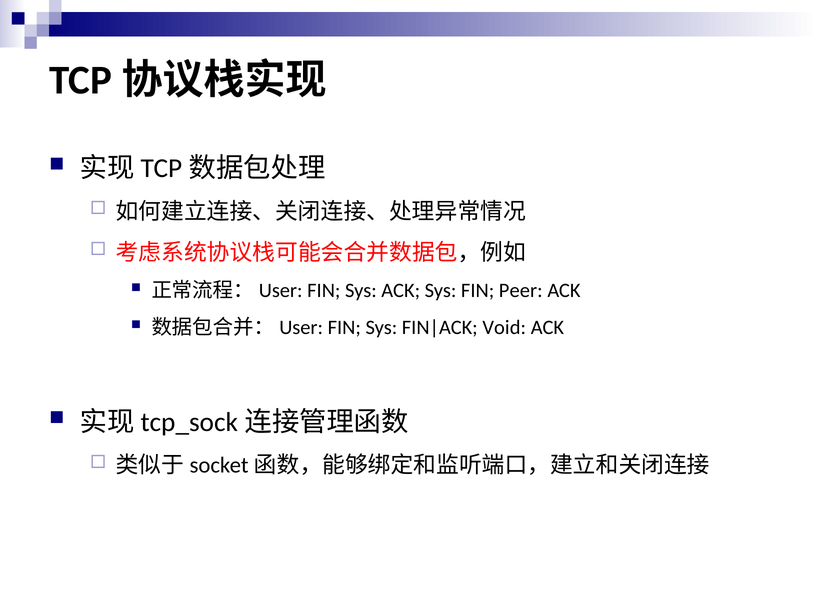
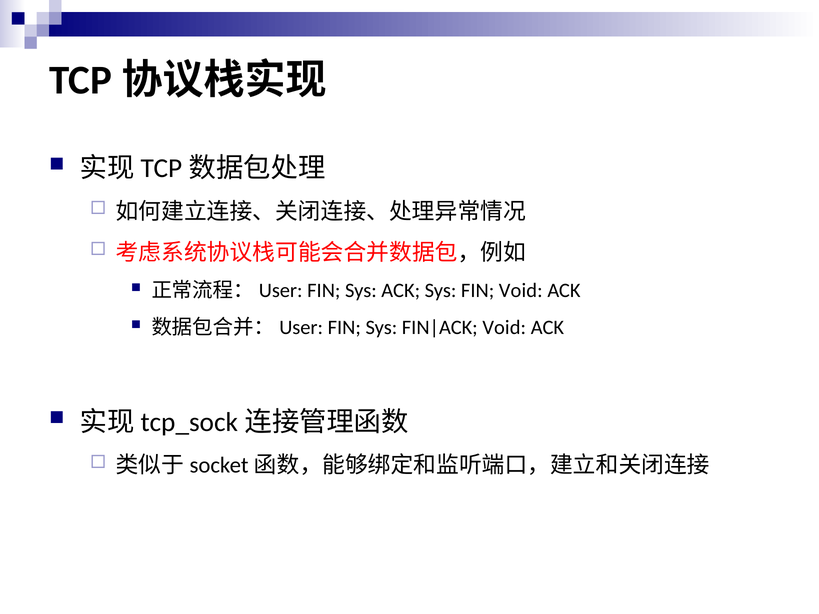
FIN Peer: Peer -> Void (521, 291)
